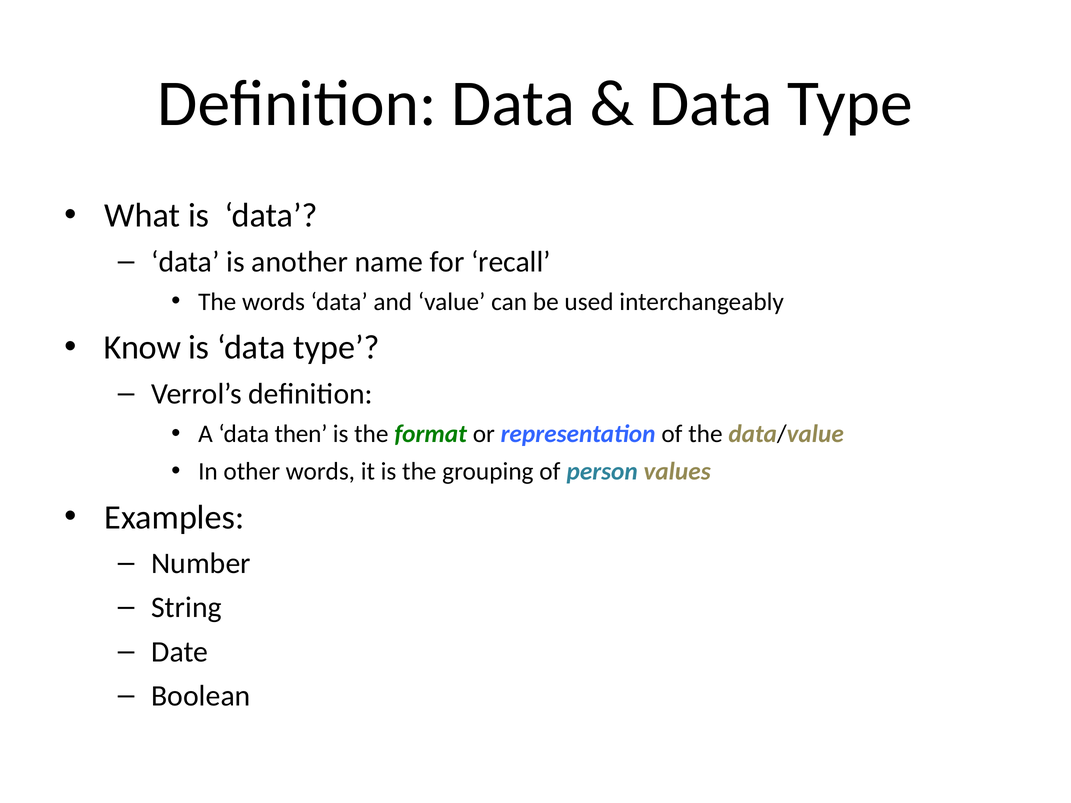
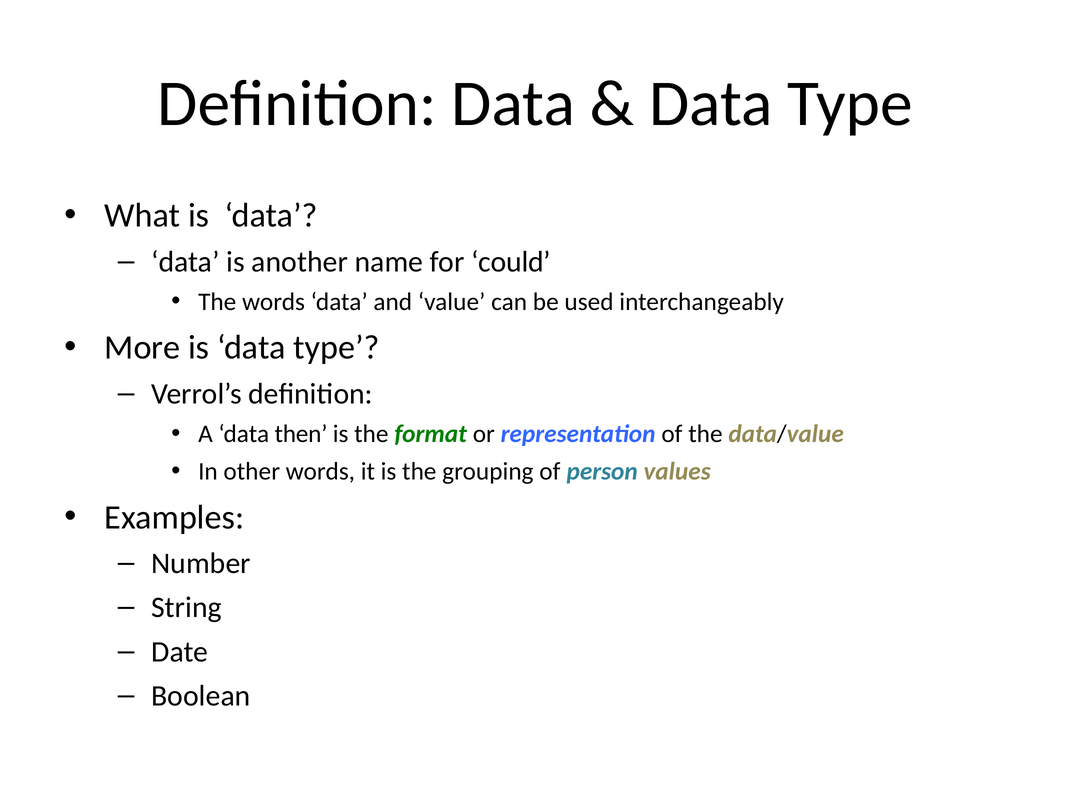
recall: recall -> could (511, 262)
Know: Know -> More (142, 348)
